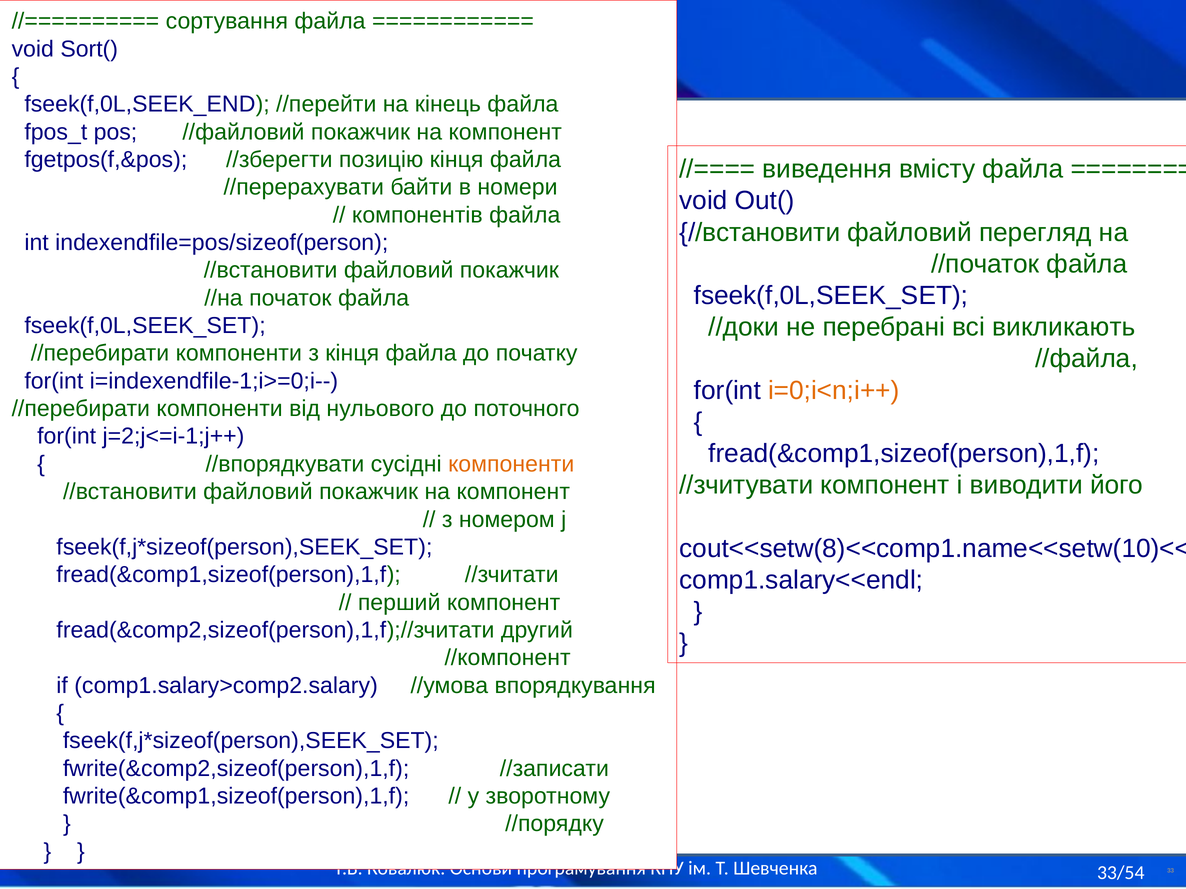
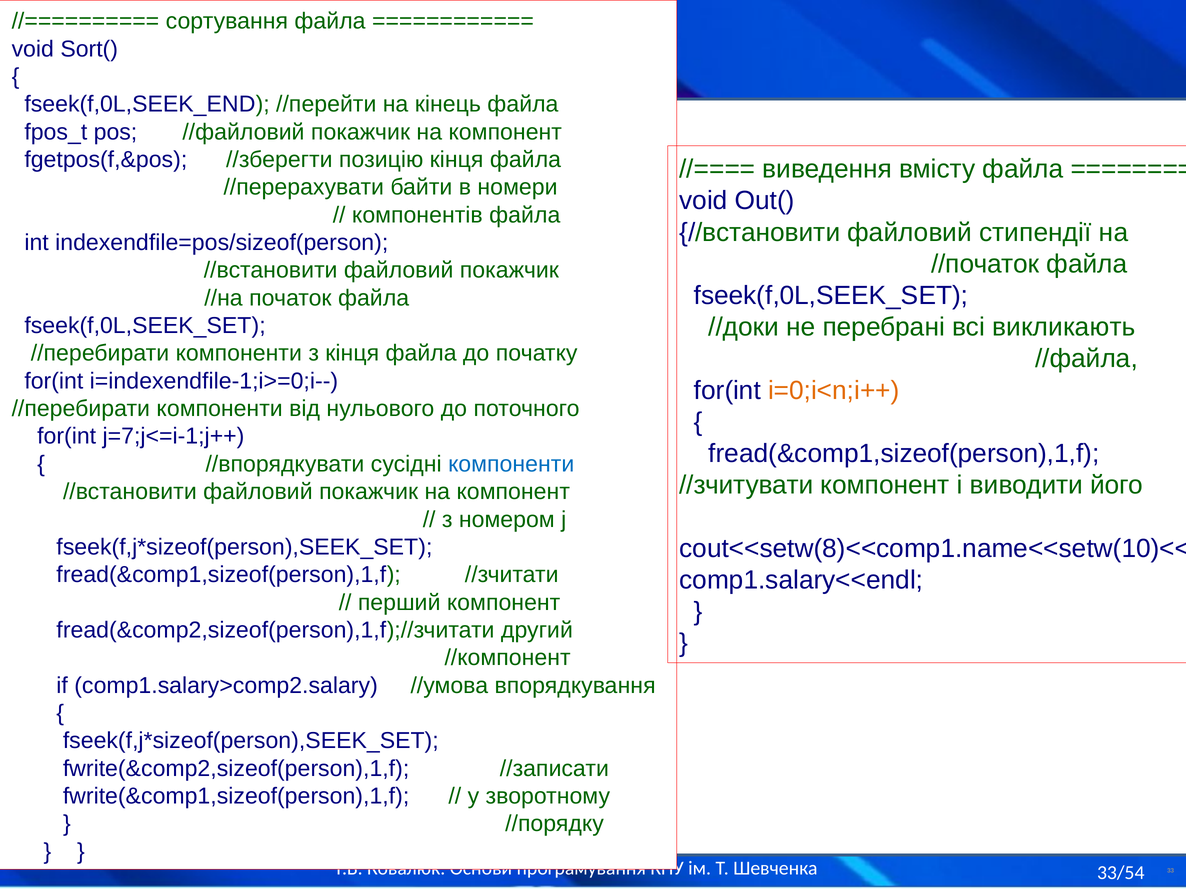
перегляд: перегляд -> стипендії (1035, 233)
j=2;j<=i-1;j++: j=2;j<=i-1;j++ -> j=7;j<=i-1;j++ (173, 437)
компоненти colour: orange -> blue (511, 464)
